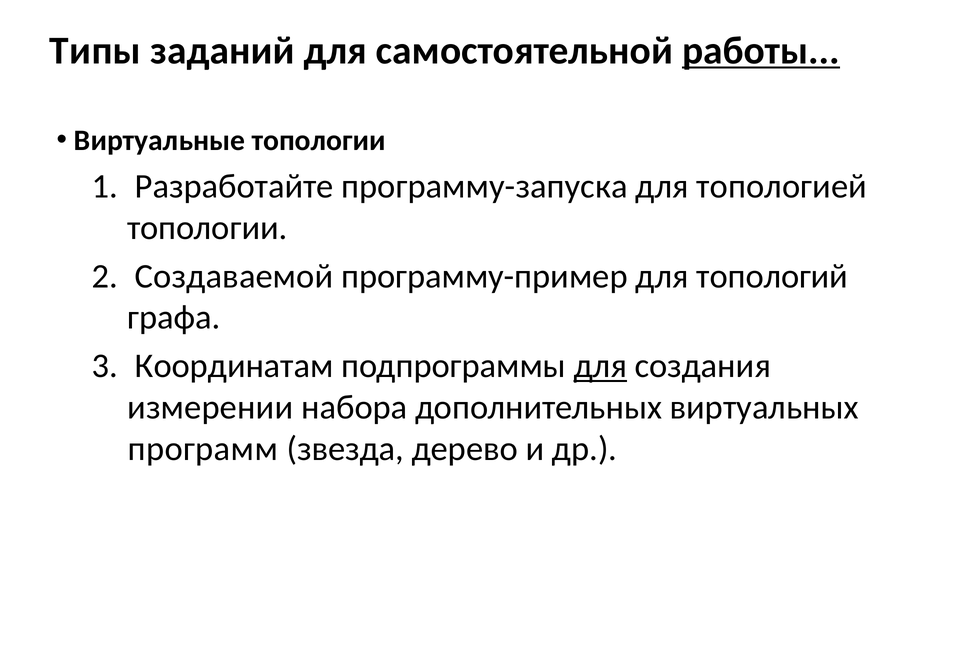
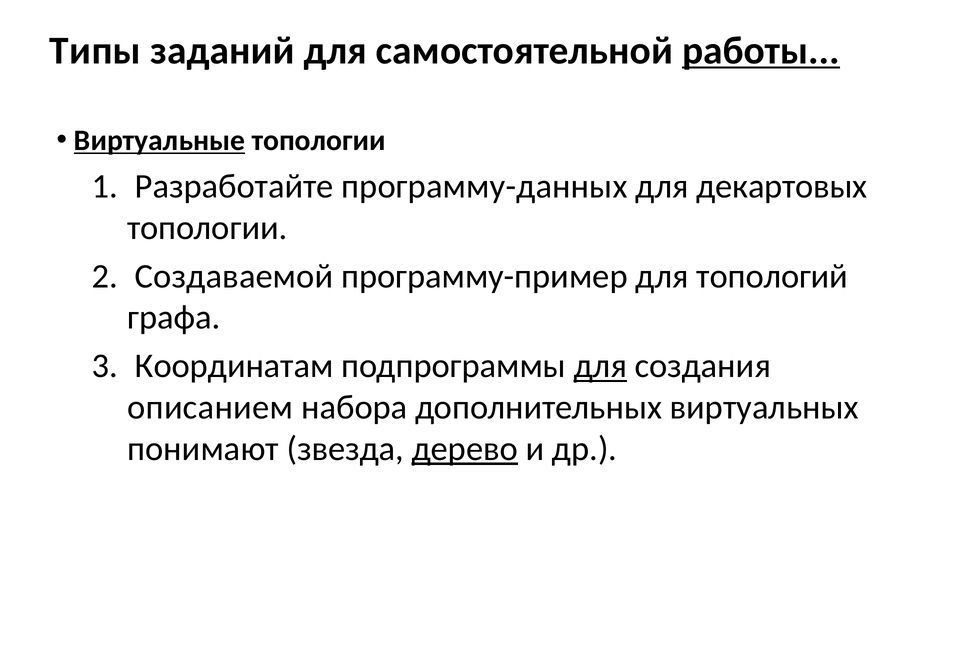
Виртуальные underline: none -> present (160, 141)
программу-запуска: программу-запуска -> программу-данных (484, 186)
топологией: топологией -> декартовых (782, 186)
измерении: измерении -> описанием (210, 407)
программ: программ -> понимают (203, 449)
дерево underline: none -> present (465, 449)
